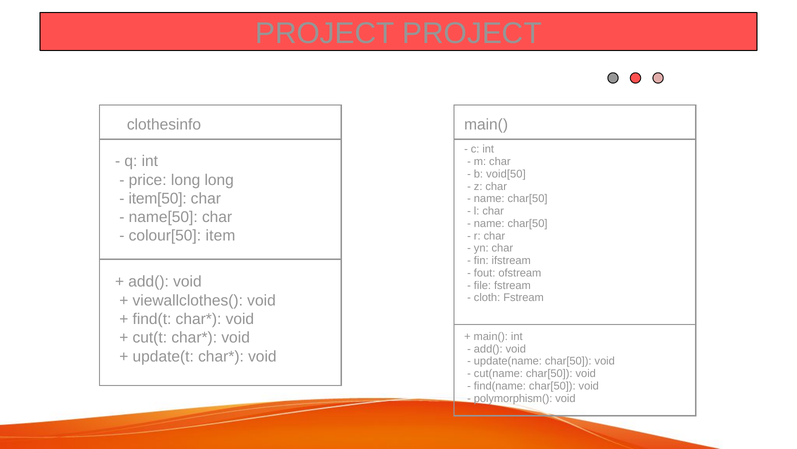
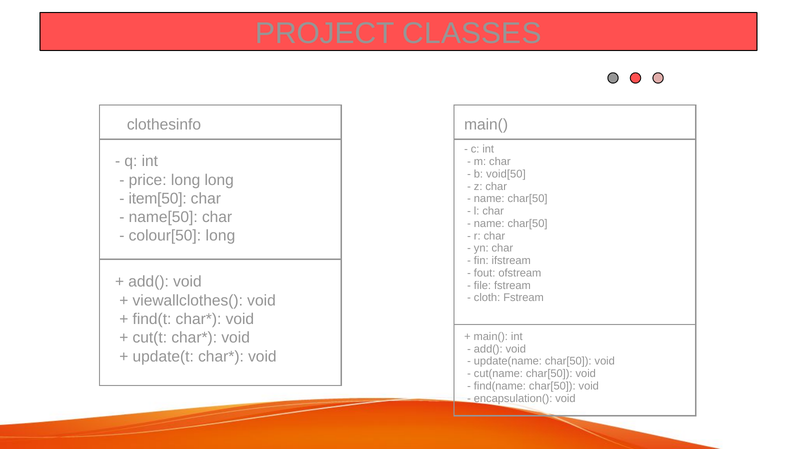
PROJECT PROJECT: PROJECT -> CLASSES (472, 34)
colour[50 item: item -> long (220, 235)
polymorphism(: polymorphism( -> encapsulation( (513, 398)
